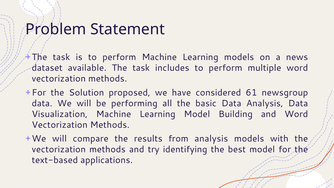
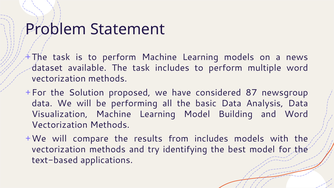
61: 61 -> 87 (251, 93)
from analysis: analysis -> includes (211, 139)
